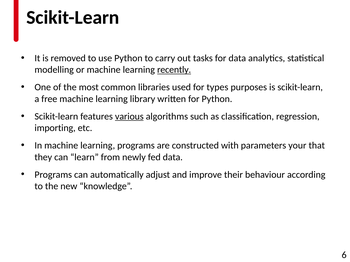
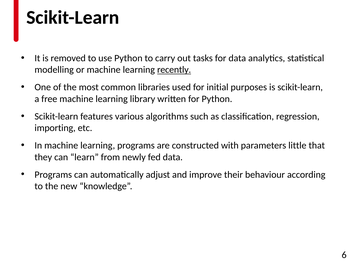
types: types -> initial (218, 87)
various underline: present -> none (129, 117)
your: your -> little (297, 146)
